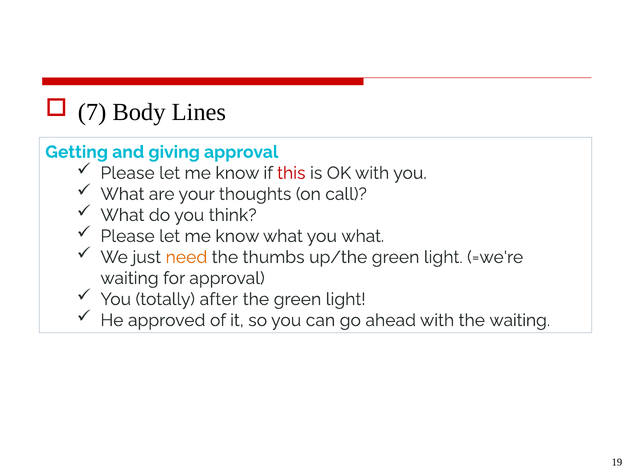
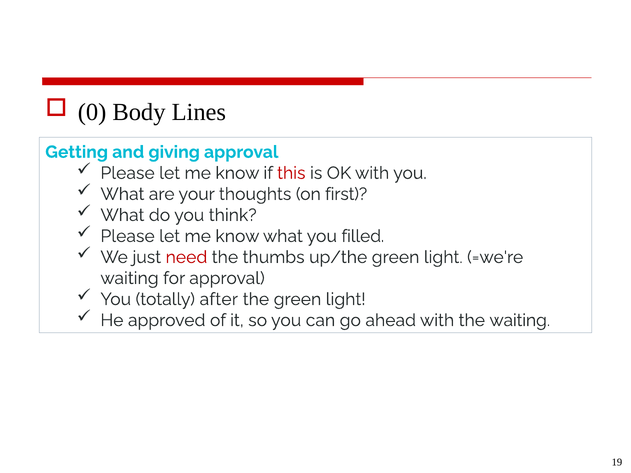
7: 7 -> 0 (92, 112)
call: call -> first (346, 194)
you what: what -> filled (363, 236)
need colour: orange -> red (186, 257)
